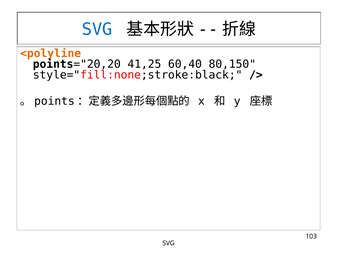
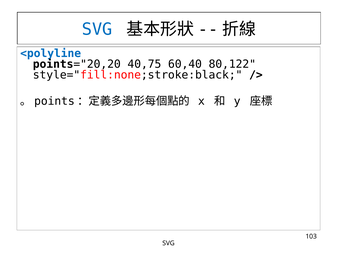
<polyline colour: orange -> blue (51, 53)
41,25: 41,25 -> 40,75 (144, 64)
80,150: 80,150 -> 80,122 (232, 64)
